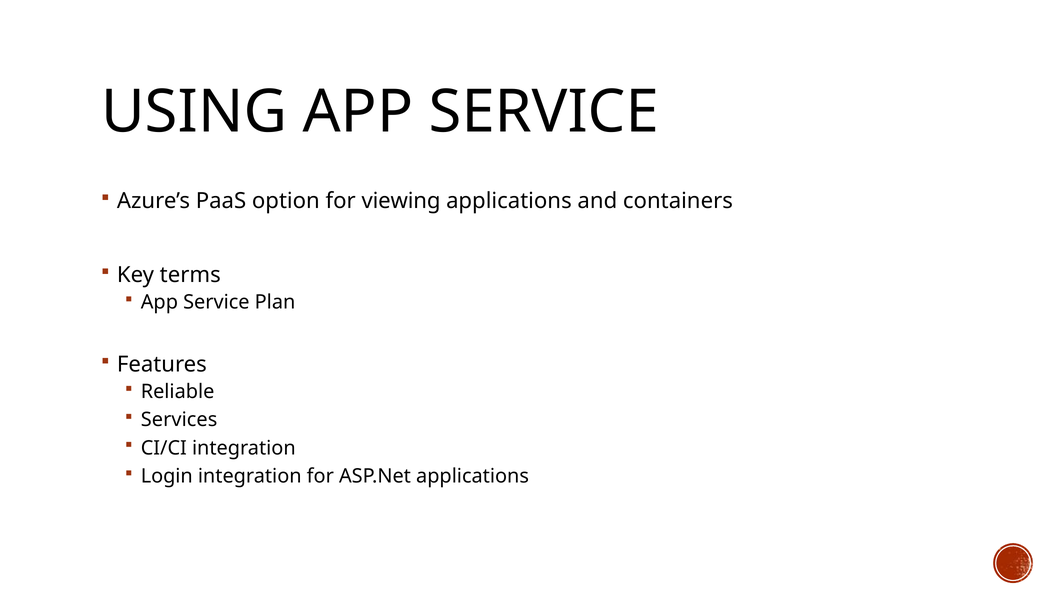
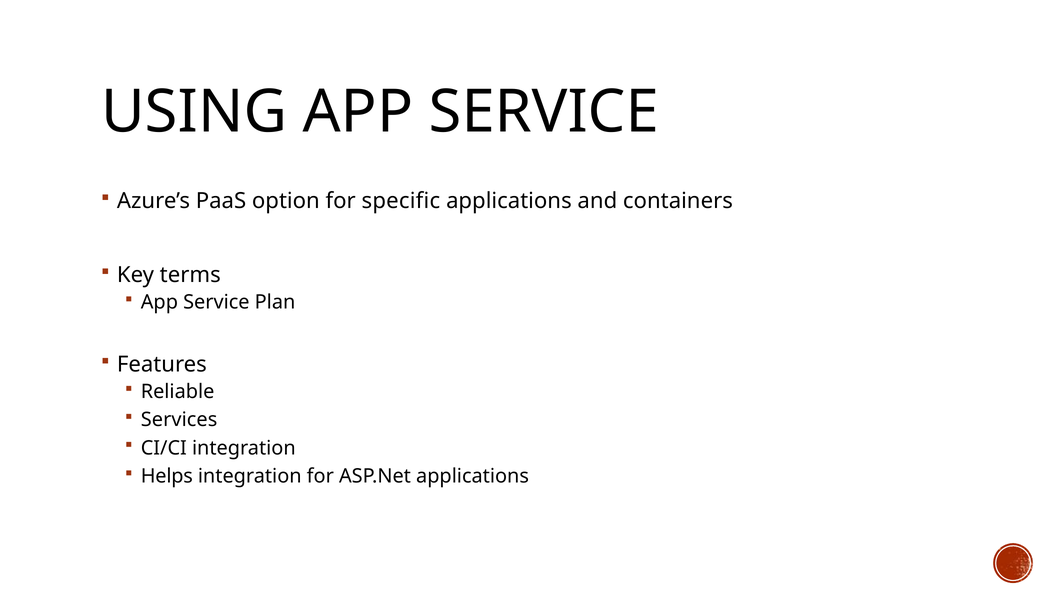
viewing: viewing -> specific (401, 201)
Login: Login -> Helps (167, 476)
